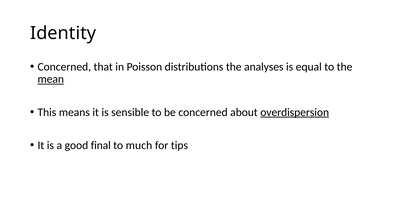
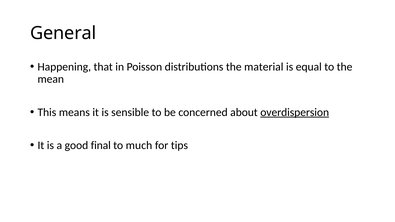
Identity: Identity -> General (63, 33)
Concerned: Concerned -> Happening (64, 67)
analyses: analyses -> material (264, 67)
mean underline: present -> none (51, 79)
